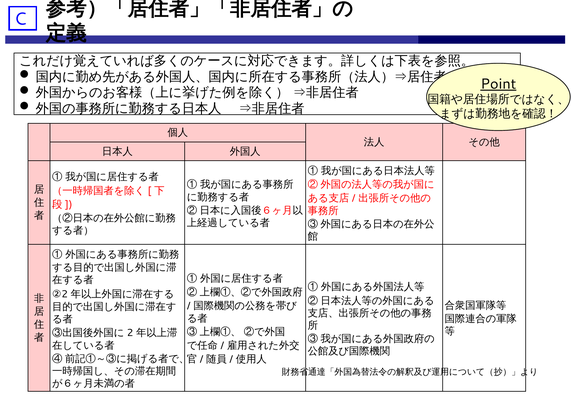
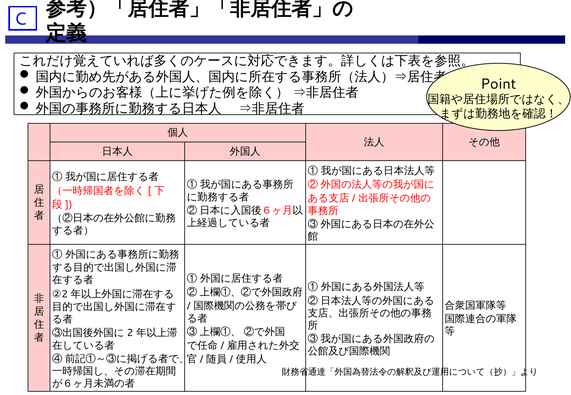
Point underline: present -> none (498, 84)
